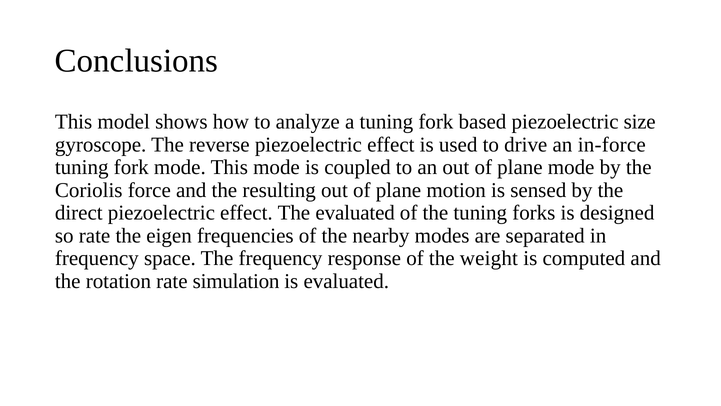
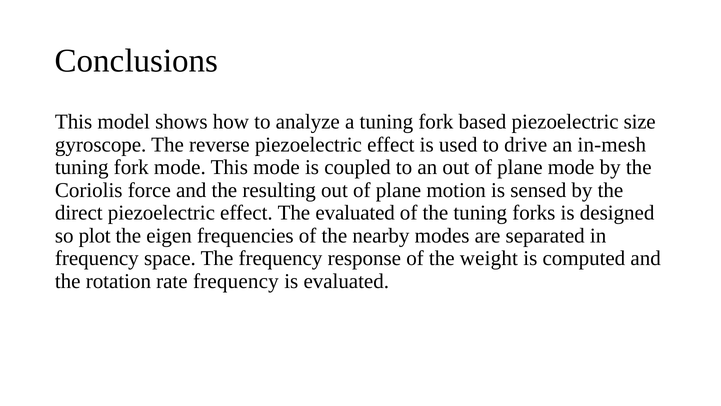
in-force: in-force -> in-mesh (612, 145)
so rate: rate -> plot (95, 235)
rate simulation: simulation -> frequency (236, 281)
